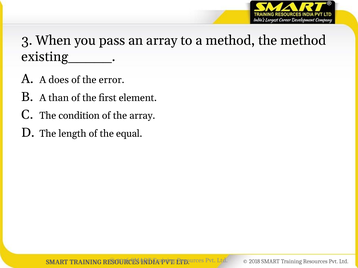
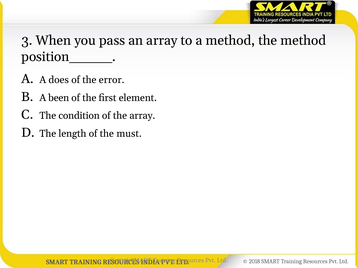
existing_____: existing_____ -> position_____ (69, 57)
than: than -> been (59, 98)
equal: equal -> must (129, 134)
